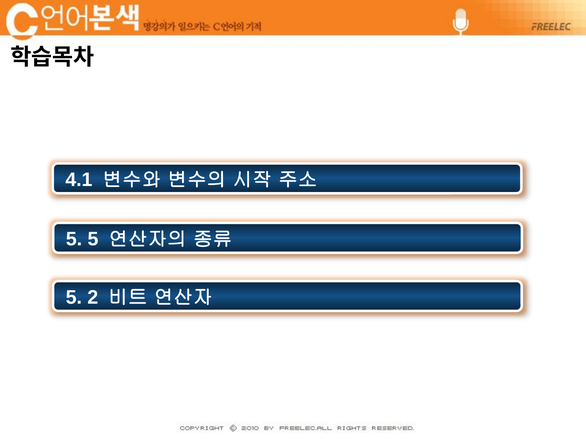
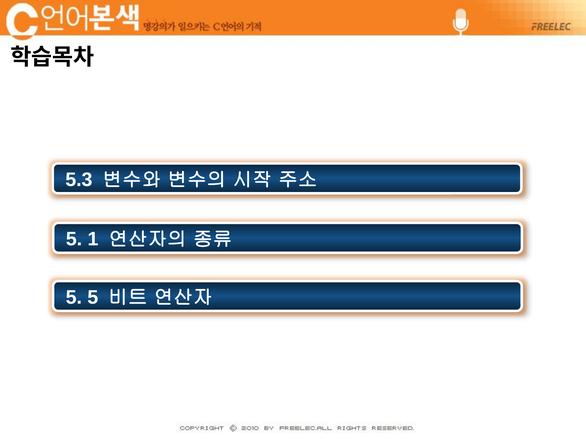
4.1: 4.1 -> 5.3 (79, 180)
5 5: 5 -> 1 (93, 239)
5 2: 2 -> 5 (93, 298)
